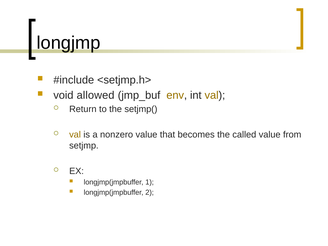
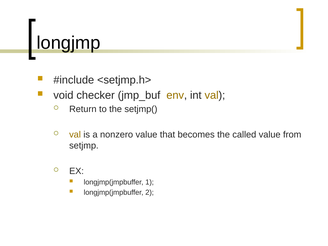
allowed: allowed -> checker (96, 95)
